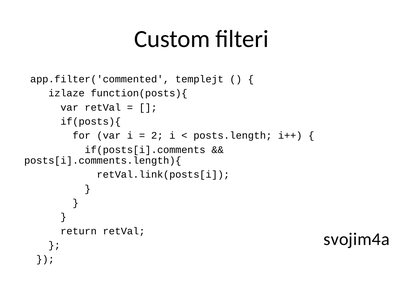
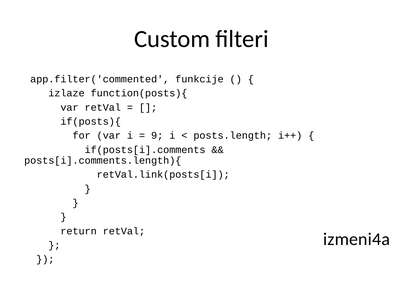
templejt: templejt -> funkcije (199, 79)
2: 2 -> 9 (157, 136)
svojim4a: svojim4a -> izmeni4a (357, 240)
